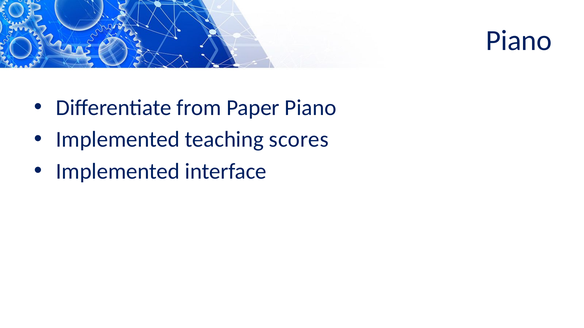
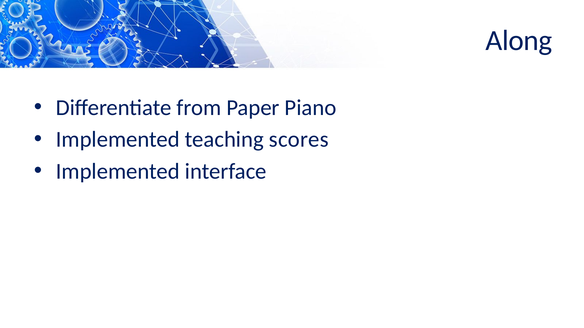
Piano: Piano -> Along (519, 41)
